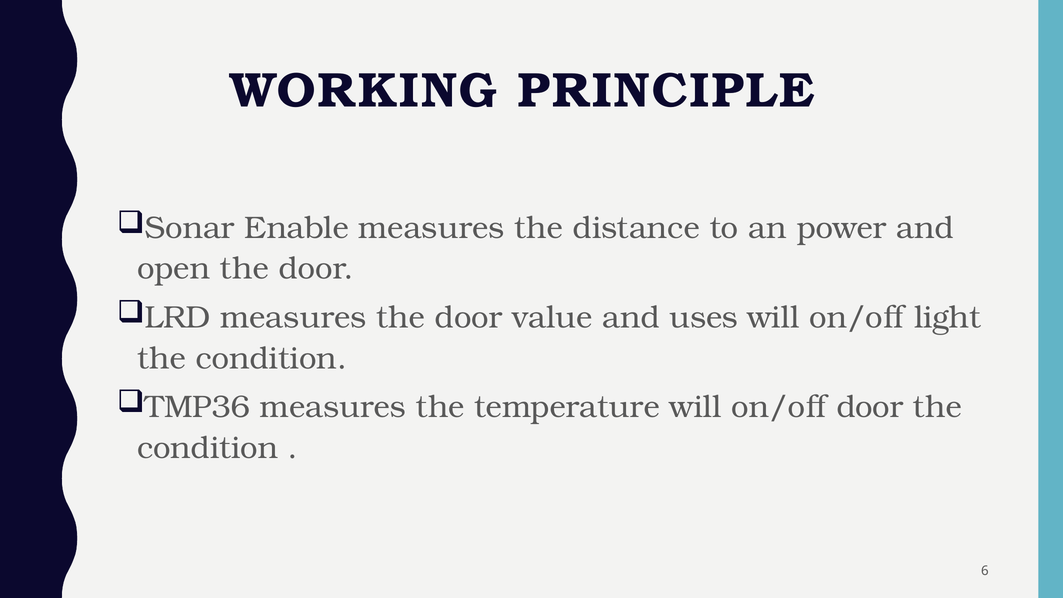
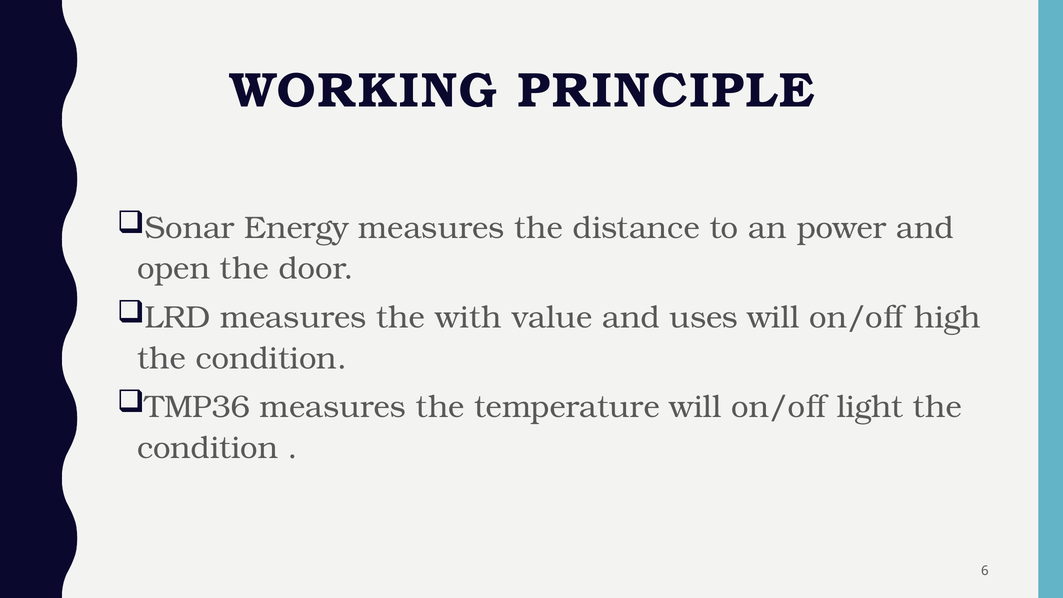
Enable: Enable -> Energy (297, 228)
measures the door: door -> with (468, 317)
light: light -> high (948, 317)
on/off door: door -> light (870, 407)
